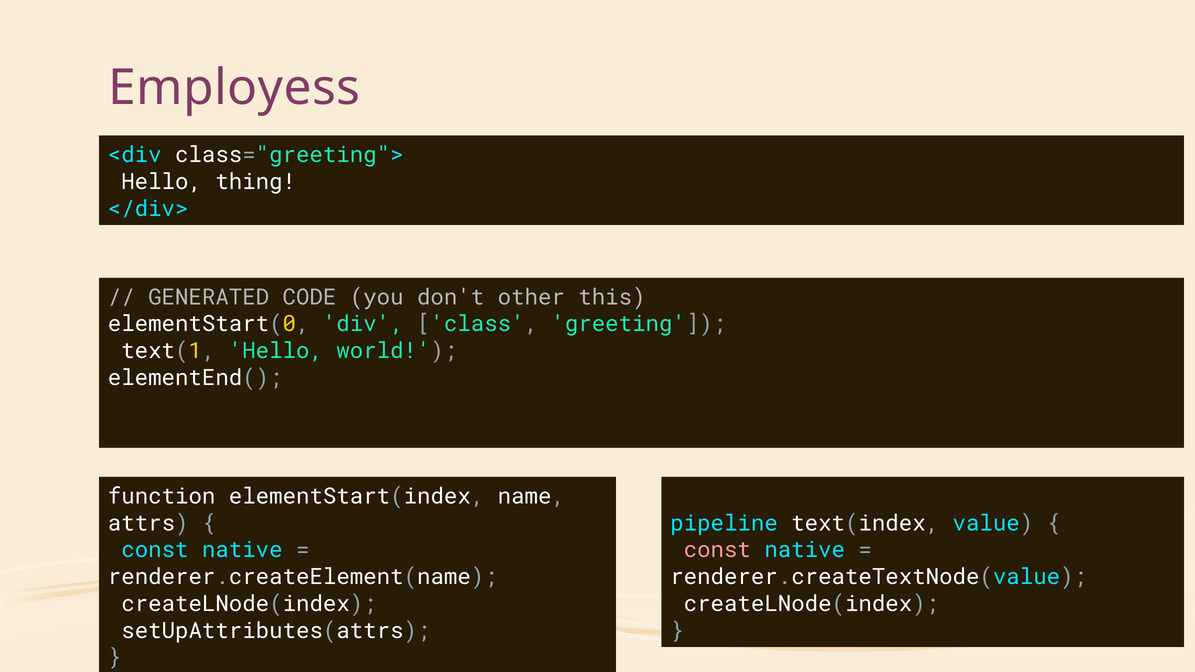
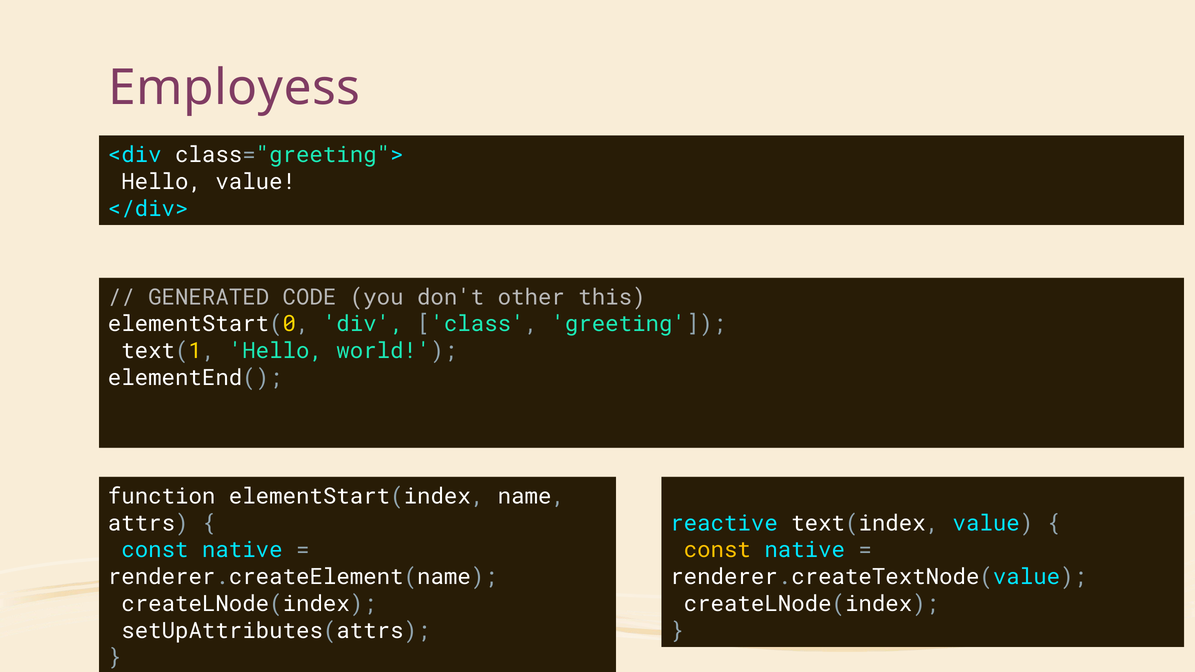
Hello thing: thing -> value (256, 182)
pipeline: pipeline -> reactive (724, 523)
const colour: pink -> yellow (717, 550)
